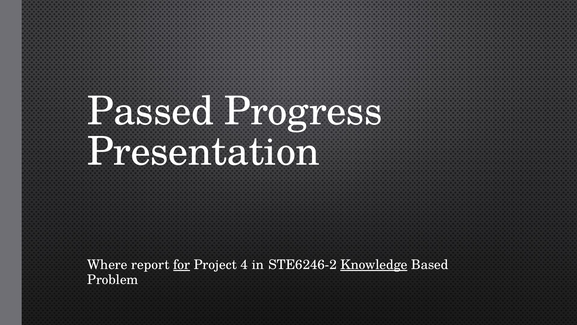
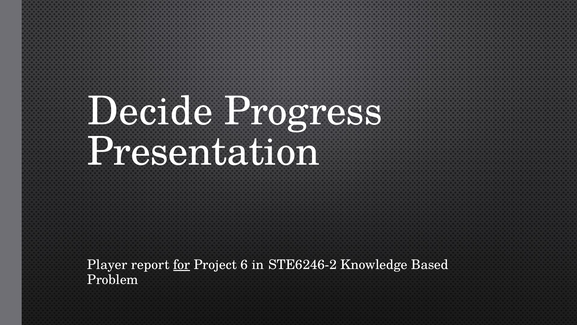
Passed: Passed -> Decide (150, 111)
Where: Where -> Player (107, 264)
4: 4 -> 6 (244, 264)
Knowledge underline: present -> none (374, 264)
